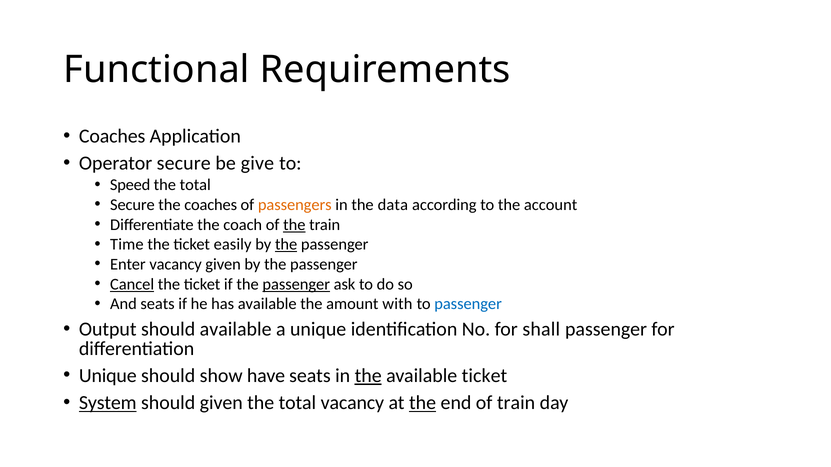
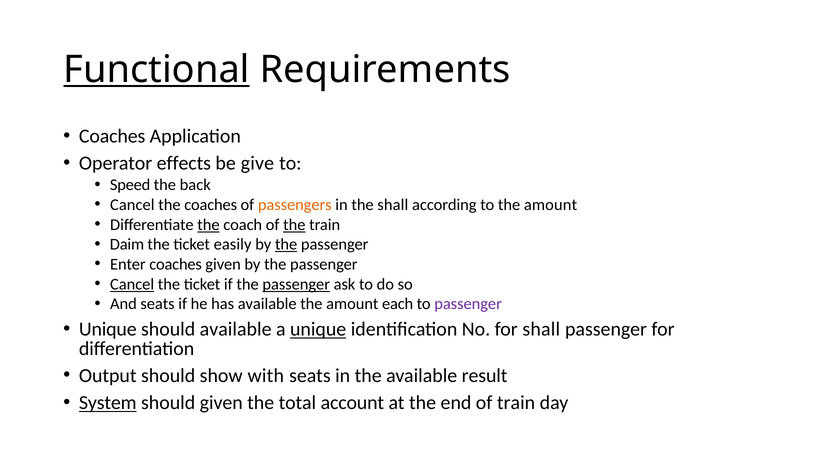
Functional underline: none -> present (157, 70)
Operator secure: secure -> effects (184, 164)
total: total -> back (195, 185)
Secure: Secure -> Cancel (132, 205)
the data: data -> shall (393, 205)
to the account: account -> amount (551, 205)
the underline: none -> present (209, 225)
Time: Time -> Daim (127, 245)
Enter vacancy: vacancy -> coaches (176, 265)
with: with -> each (398, 304)
passenger colour: blue -> purple (468, 304)
Output: Output -> Unique (108, 330)
unique underline: none -> present (318, 330)
Unique: Unique -> Output (108, 376)
have: have -> with (266, 376)
the underline: present -> none (368, 376)
available ticket: ticket -> result (485, 376)
total vacancy: vacancy -> account (352, 403)
the underline: present -> none (423, 403)
